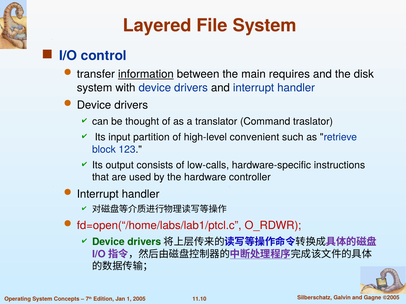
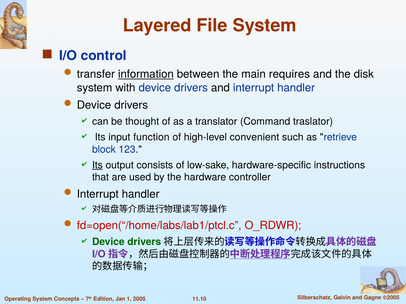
partition: partition -> function (151, 137)
Its underline: none -> present (97, 165)
low-calls: low-calls -> low-sake (208, 165)
